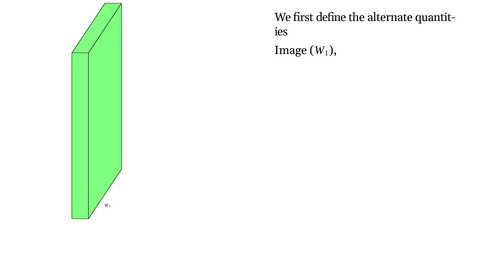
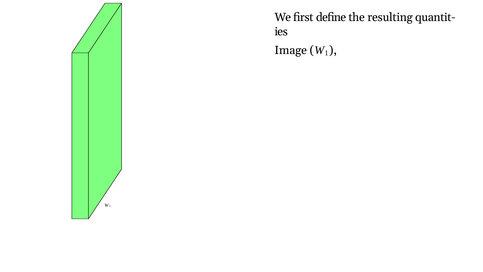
alternate: alternate -> resulting (390, 17)
